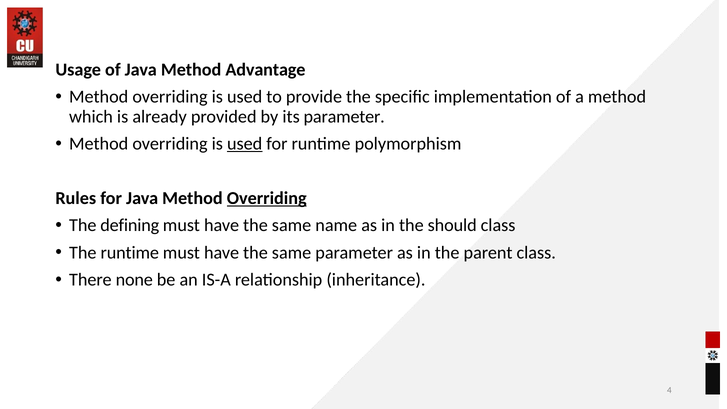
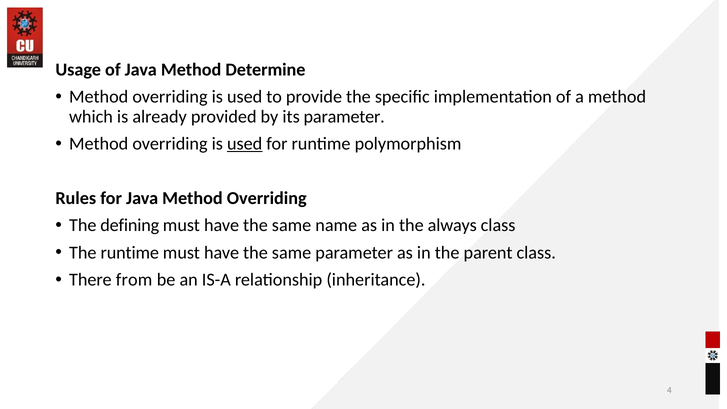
Advantage: Advantage -> Determine (265, 70)
Overriding underline: present -> none (267, 198)
should: should -> always (452, 225)
none: none -> from (134, 280)
